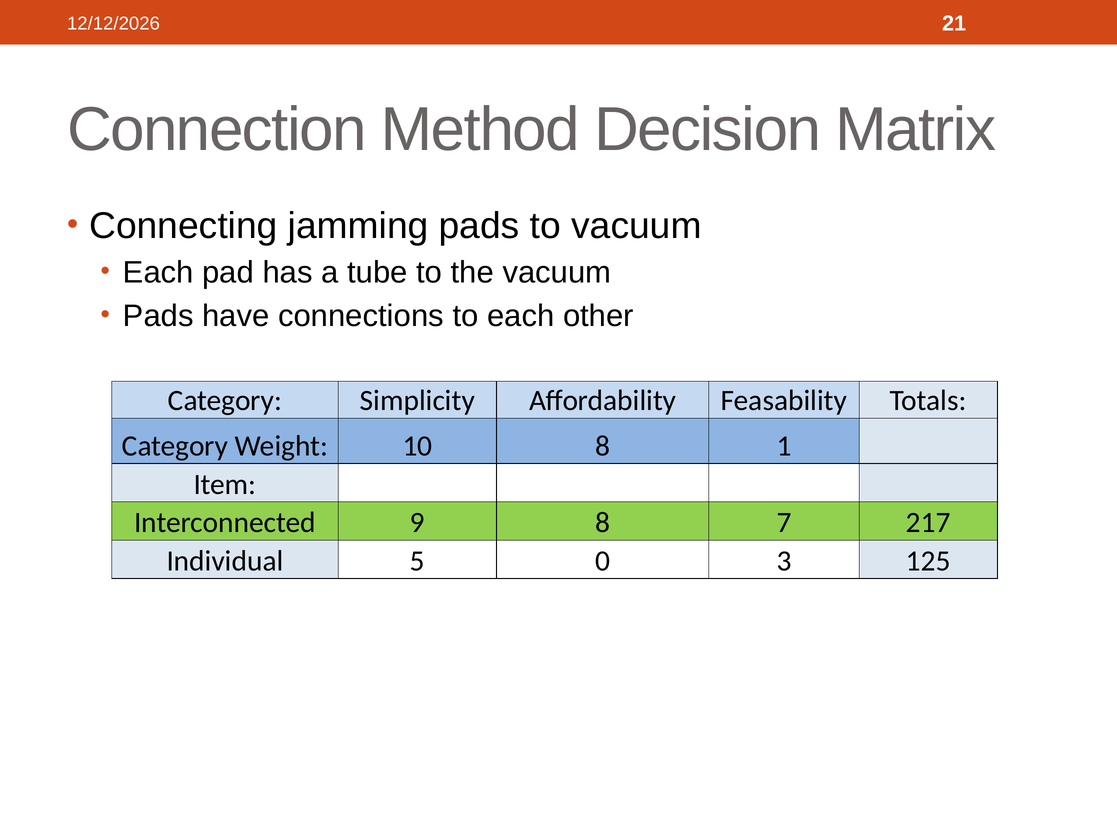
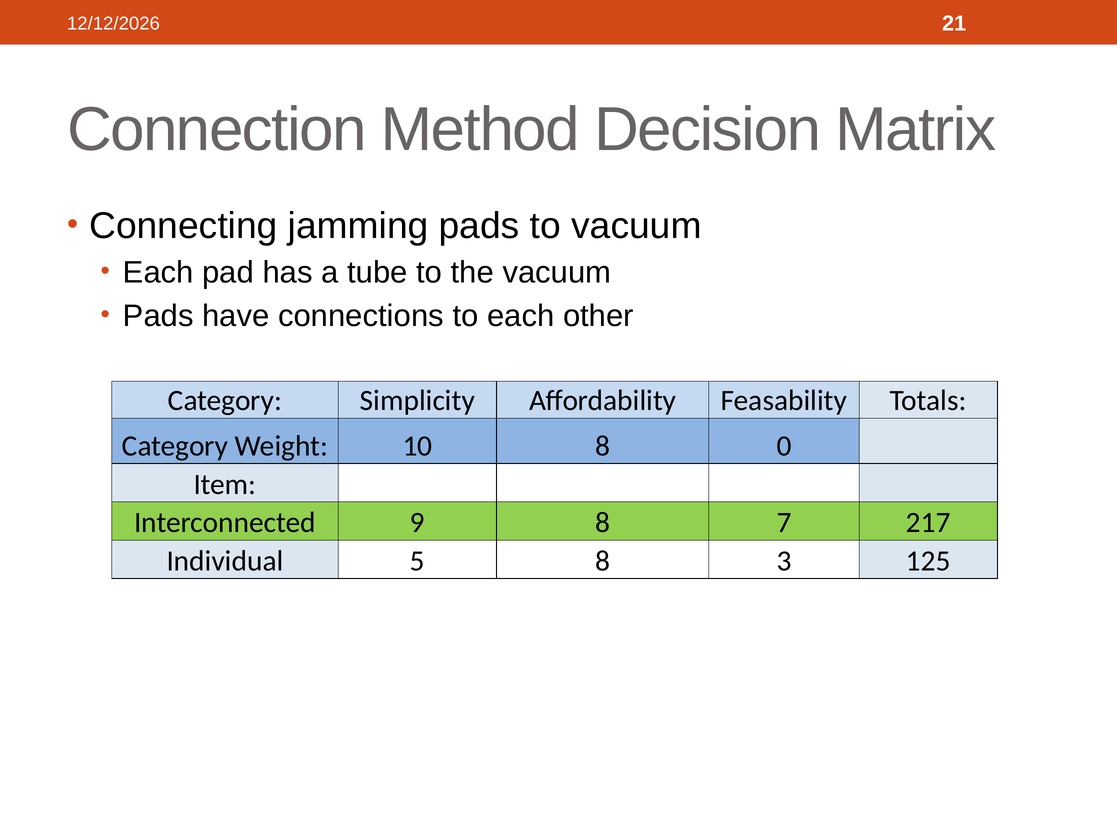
1: 1 -> 0 (784, 446)
5 0: 0 -> 8 (603, 562)
